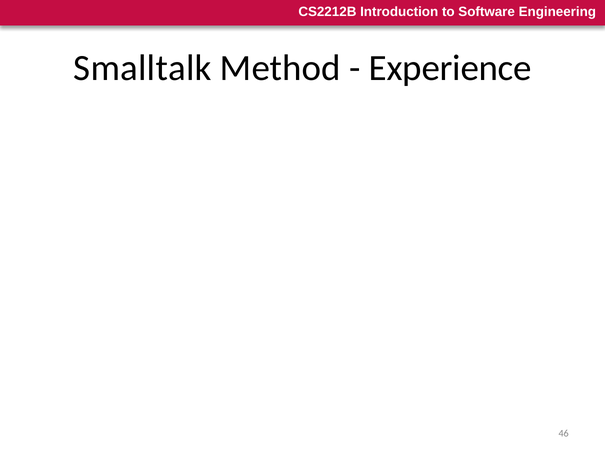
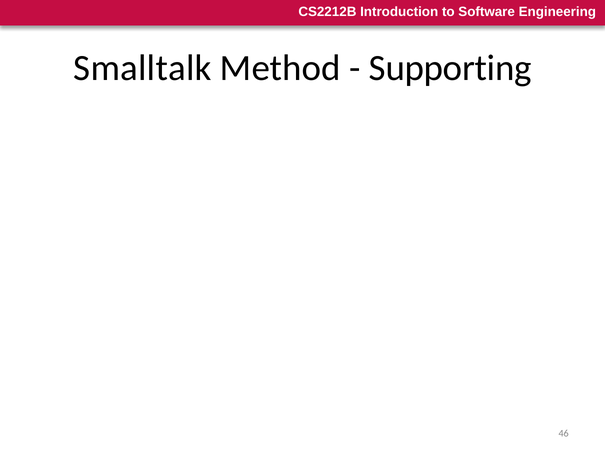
Experience: Experience -> Supporting (450, 68)
